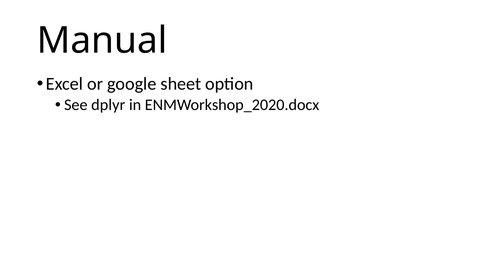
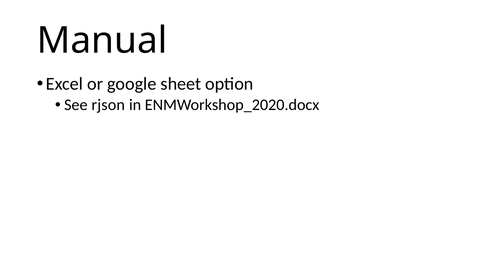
dplyr: dplyr -> rjson (108, 105)
